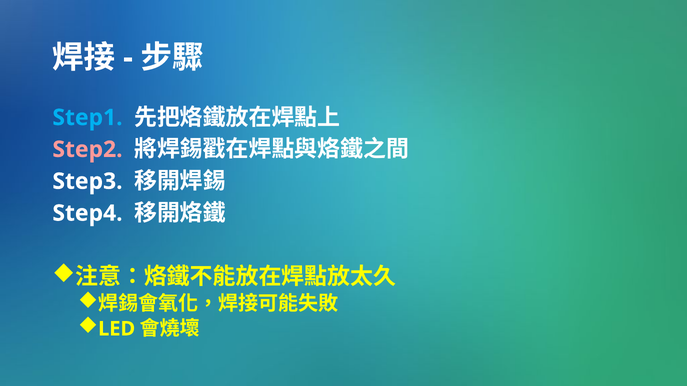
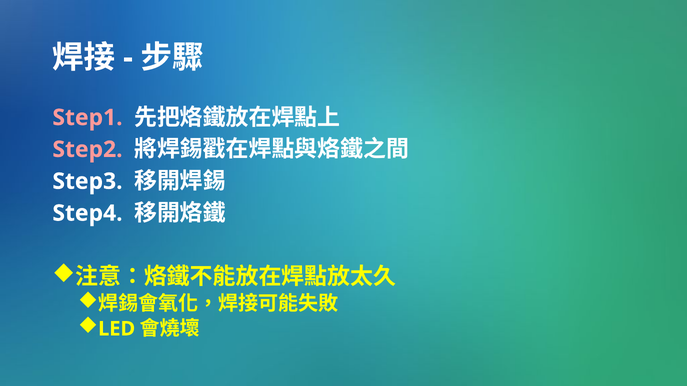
Step1 colour: light blue -> pink (87, 118)
